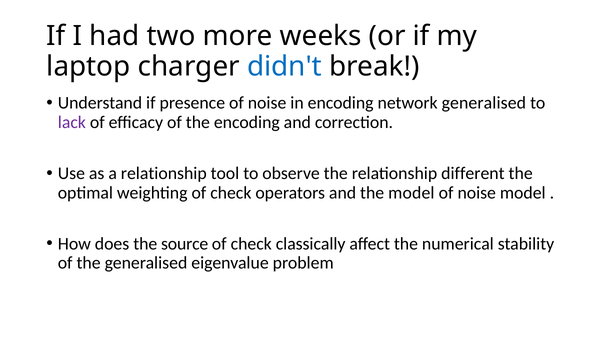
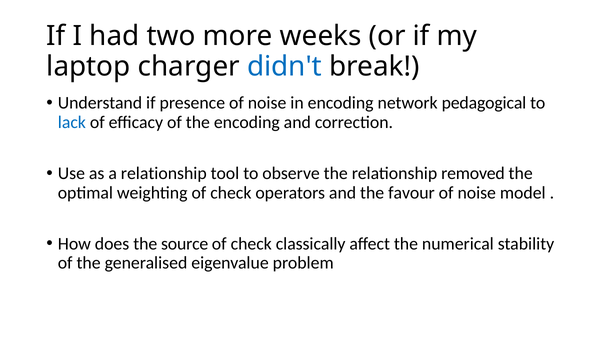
network generalised: generalised -> pedagogical (484, 103)
lack colour: purple -> blue (72, 122)
different: different -> removed (473, 173)
the model: model -> favour (411, 192)
